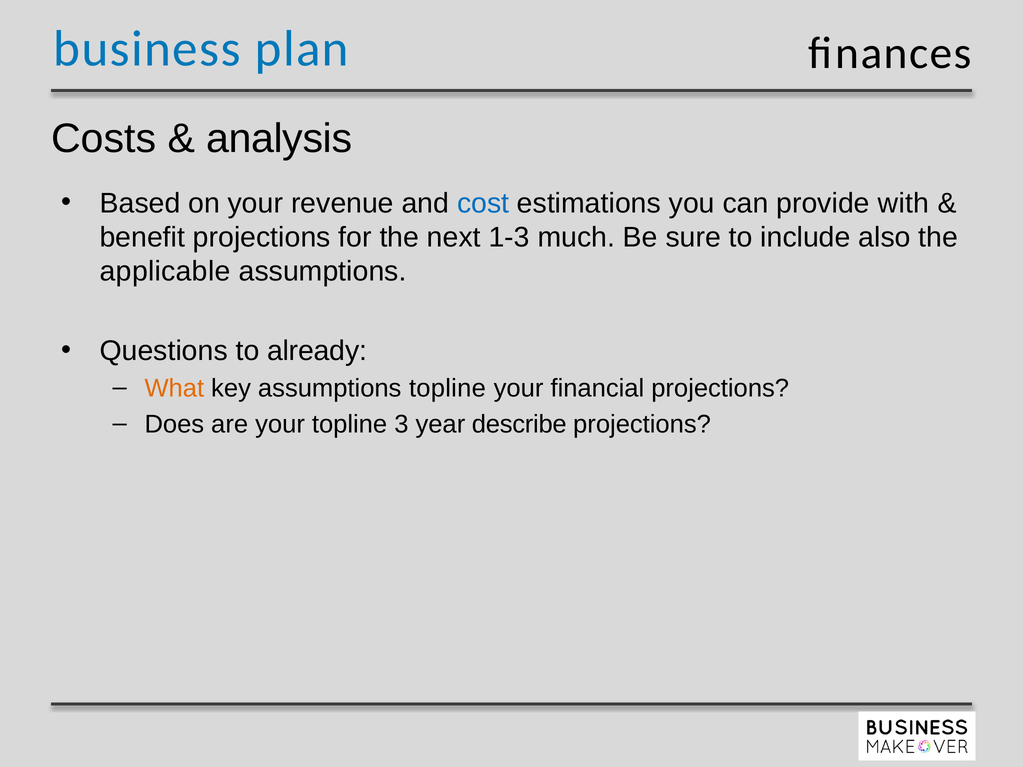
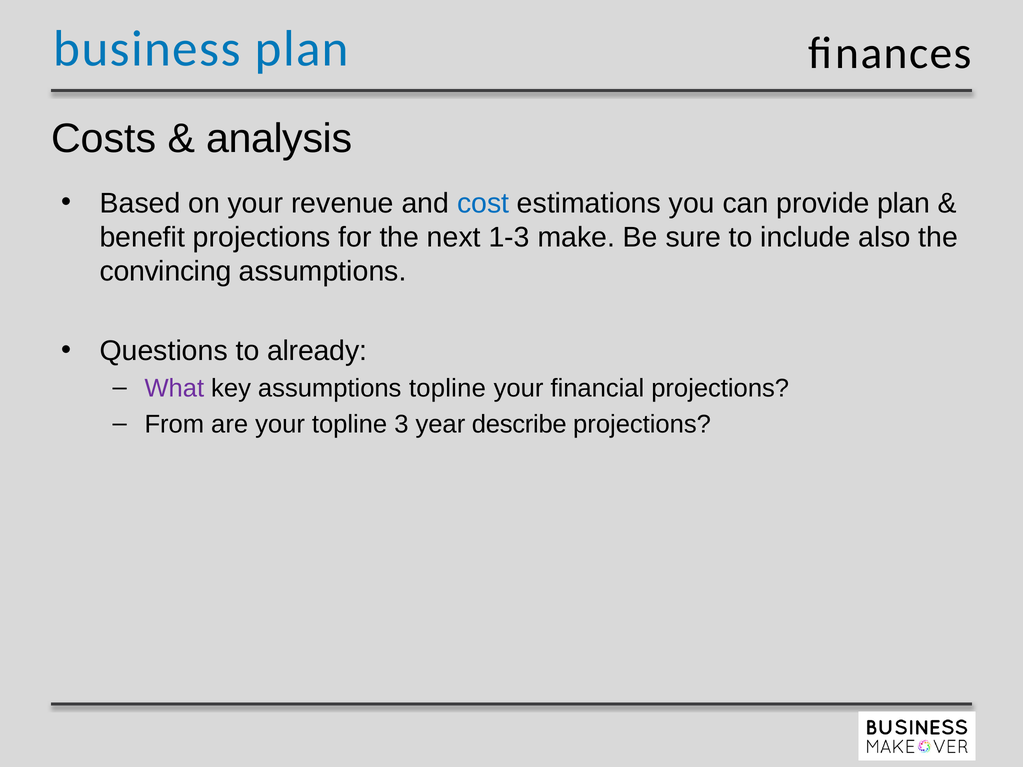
provide with: with -> plan (904, 203)
much: much -> make (576, 237)
applicable: applicable -> convincing (165, 272)
What colour: orange -> purple (174, 389)
Does: Does -> From (174, 424)
